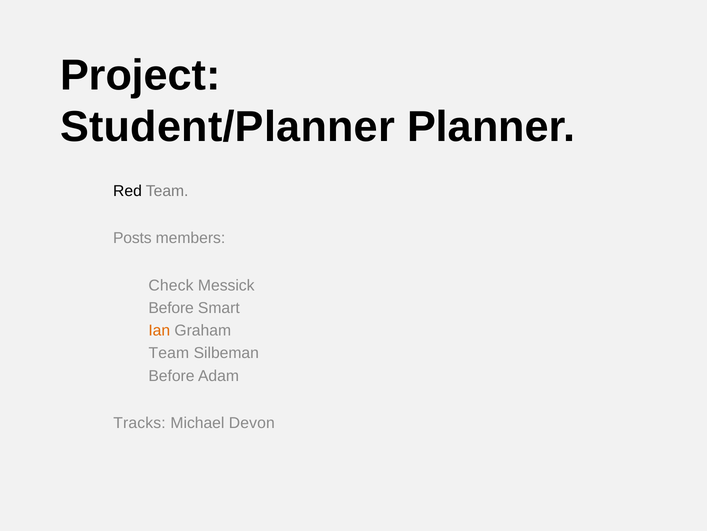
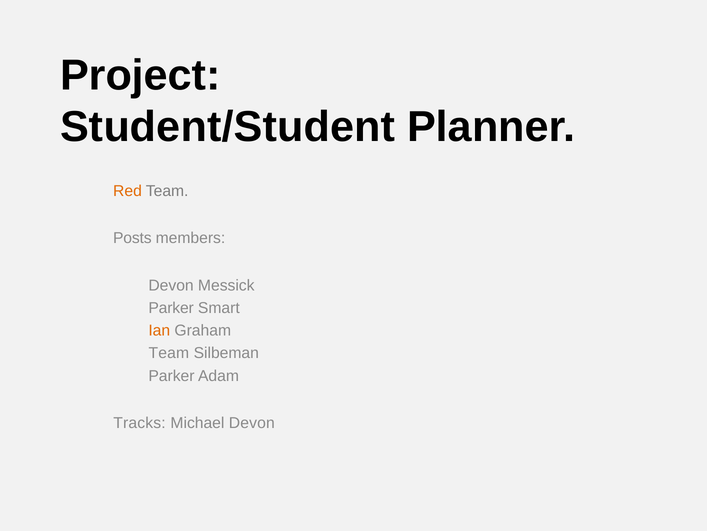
Student/Planner: Student/Planner -> Student/Student (228, 127)
Red colour: black -> orange (127, 191)
Check: Check -> Devon (171, 285)
Before: Before -> Parker (171, 308)
Before: Before -> Parker (171, 375)
